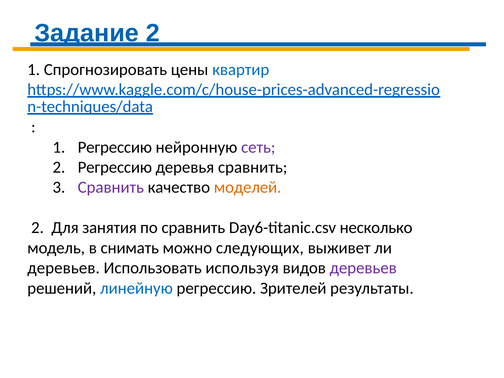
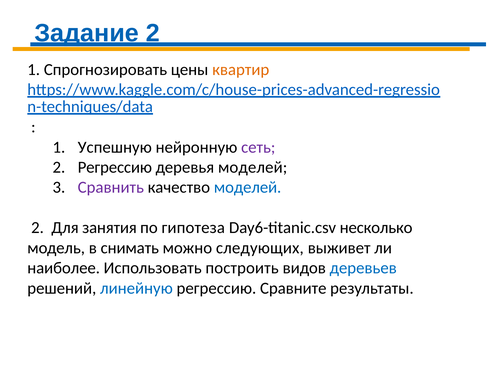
квартир colour: blue -> orange (241, 69)
1 Регрессию: Регрессию -> Успешную (115, 147)
деревья сравнить: сравнить -> моделей (253, 167)
моделей colour: orange -> blue (248, 187)
по сравнить: сравнить -> гипотеза (193, 228)
деревьев: деревьев -> наиболее (64, 268)
используя: используя -> построить (242, 268)
деревьев colour: purple -> blue (363, 268)
Зрителей: Зрителей -> Сравните (293, 288)
